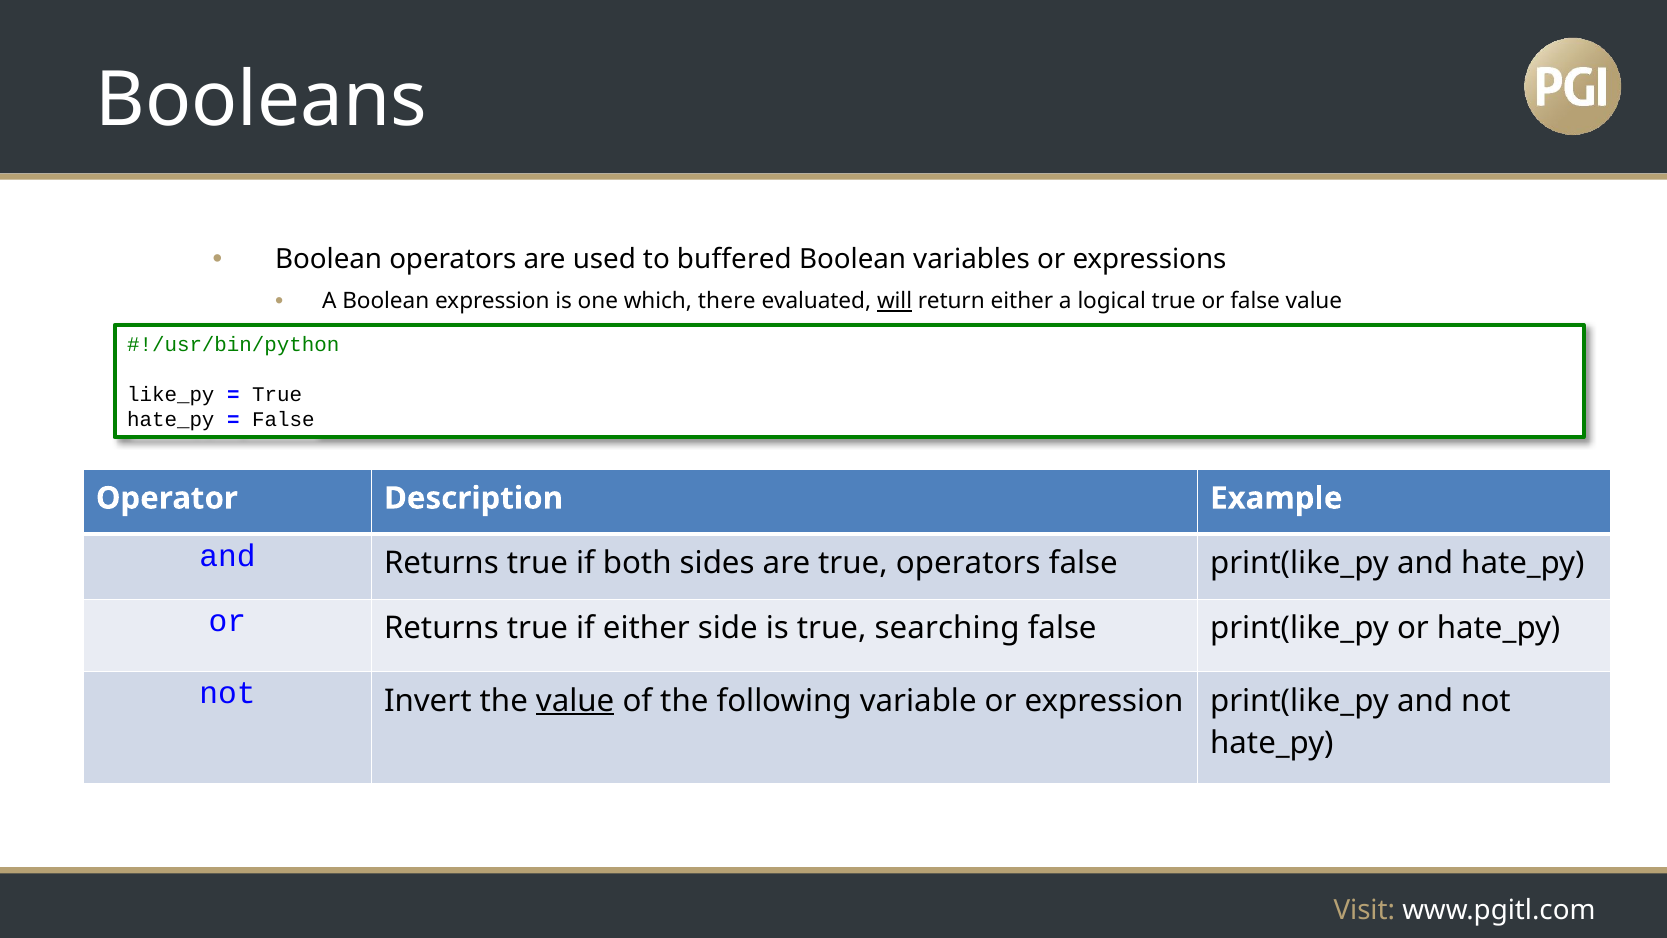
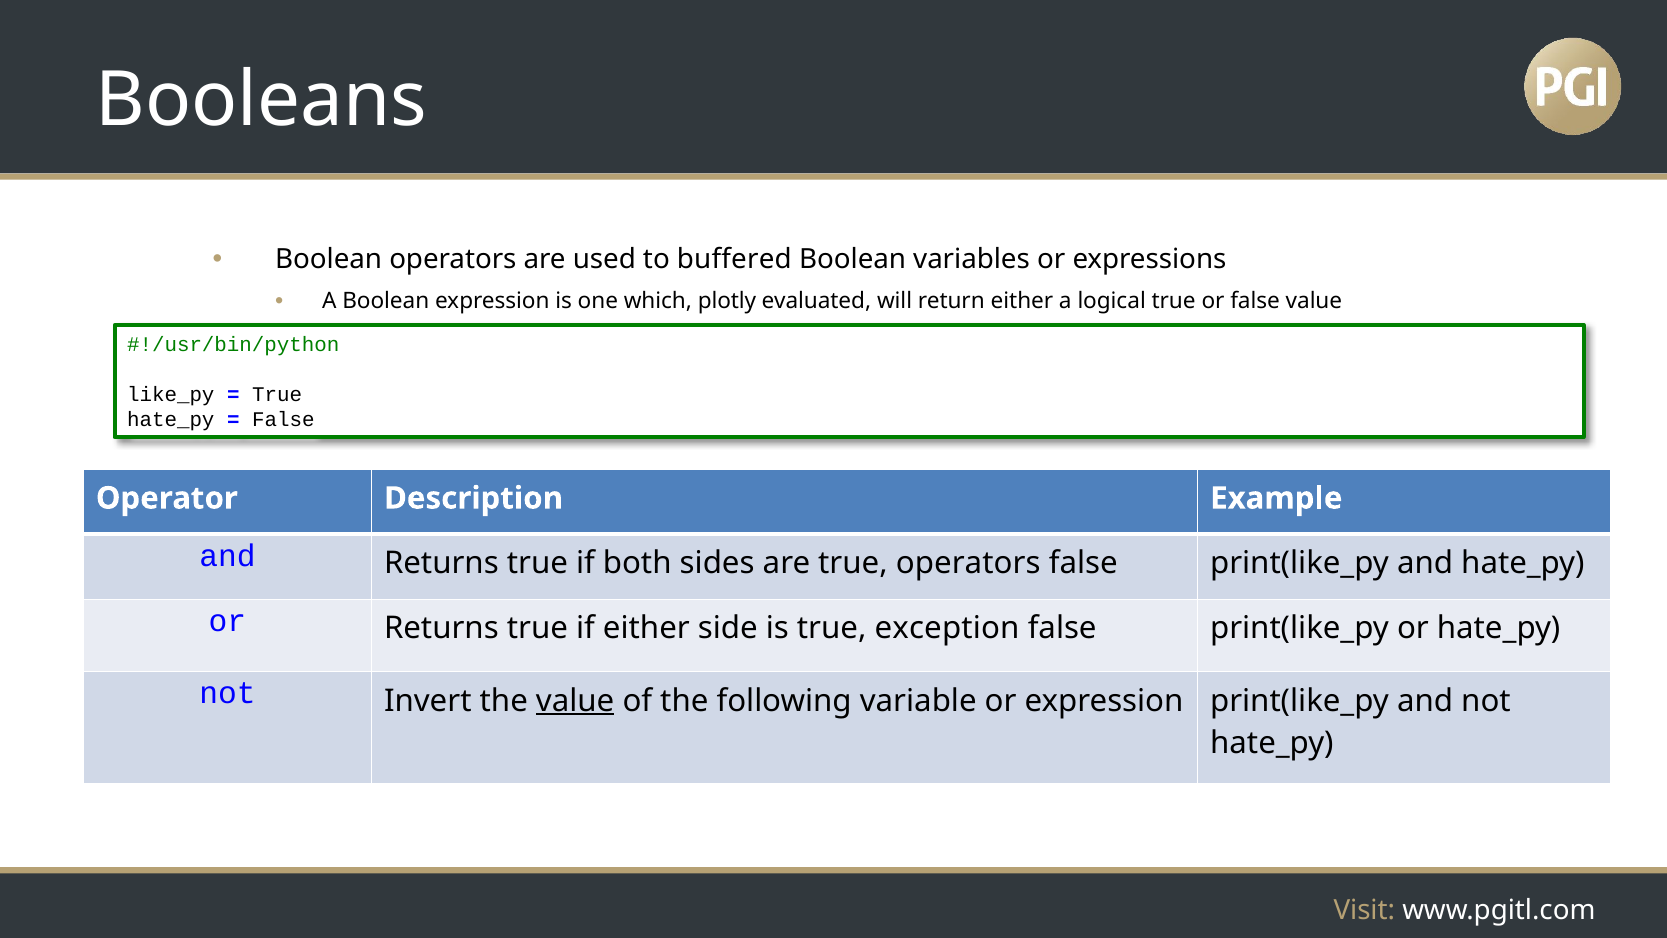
there: there -> plotly (727, 301)
will underline: present -> none (895, 301)
searching: searching -> exception (947, 628)
